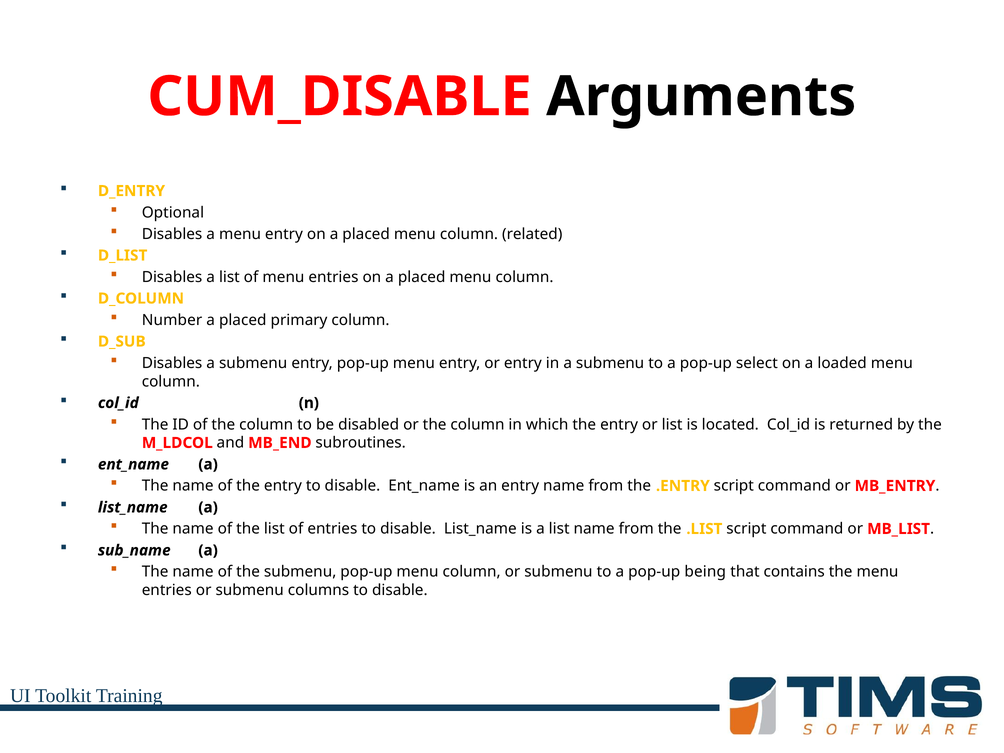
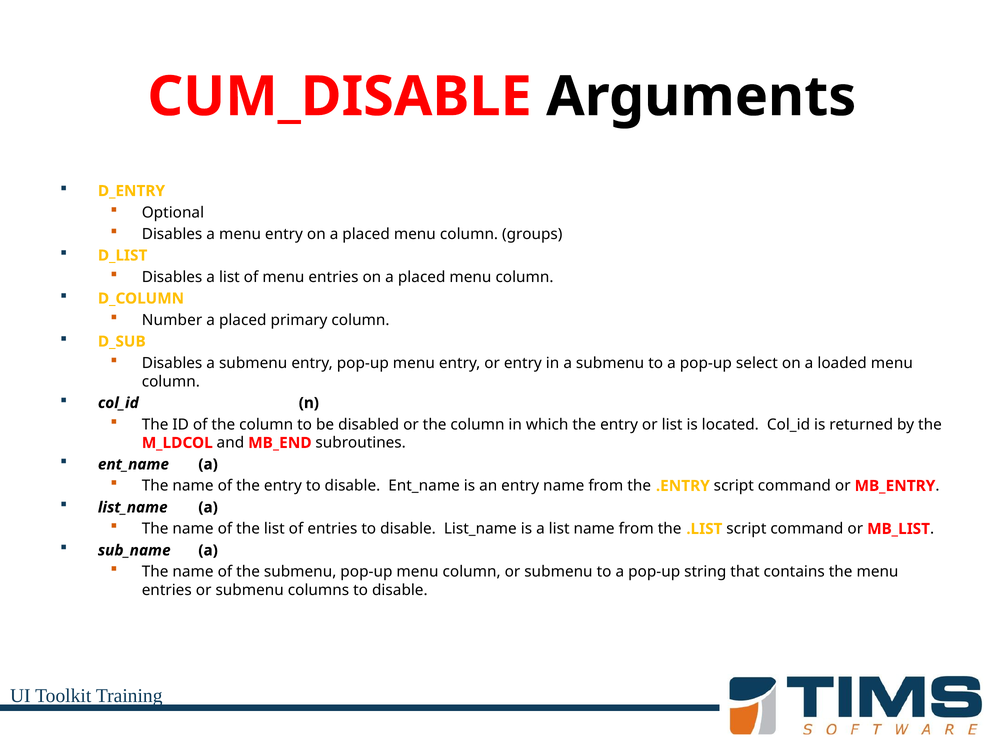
related: related -> groups (532, 234)
being: being -> string (705, 572)
